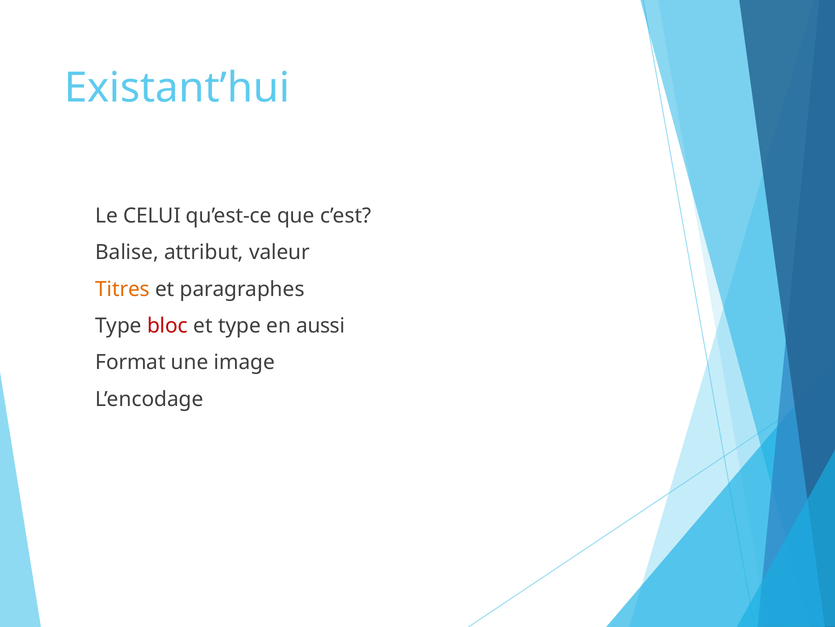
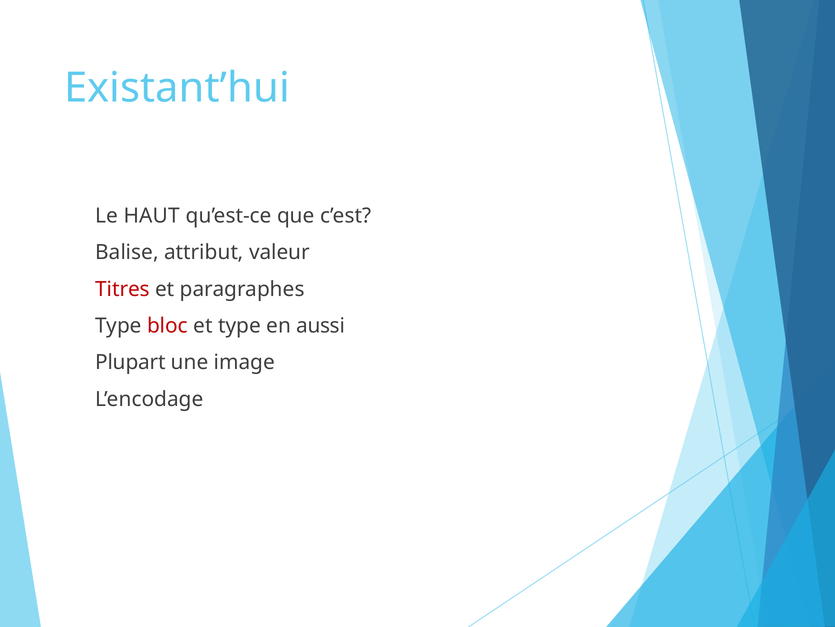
CELUI: CELUI -> HAUT (152, 215)
Titres colour: orange -> red (123, 289)
Format: Format -> Plupart (131, 362)
